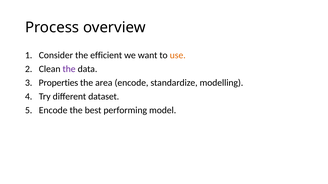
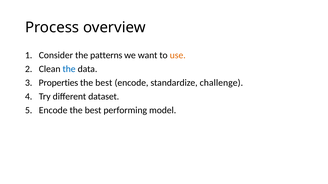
efficient: efficient -> patterns (106, 55)
the colour: purple -> blue (69, 69)
area: area -> best (104, 83)
modelling: modelling -> challenge (221, 83)
